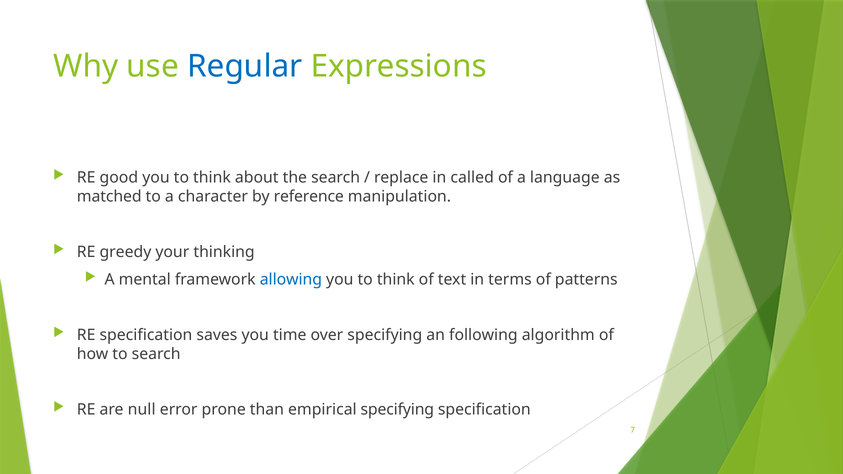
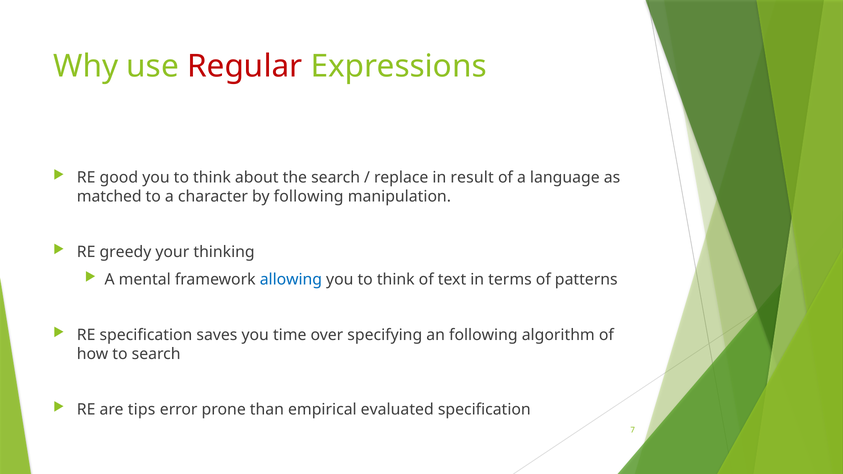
Regular colour: blue -> red (245, 66)
called: called -> result (472, 177)
by reference: reference -> following (309, 196)
null: null -> tips (142, 410)
empirical specifying: specifying -> evaluated (397, 410)
